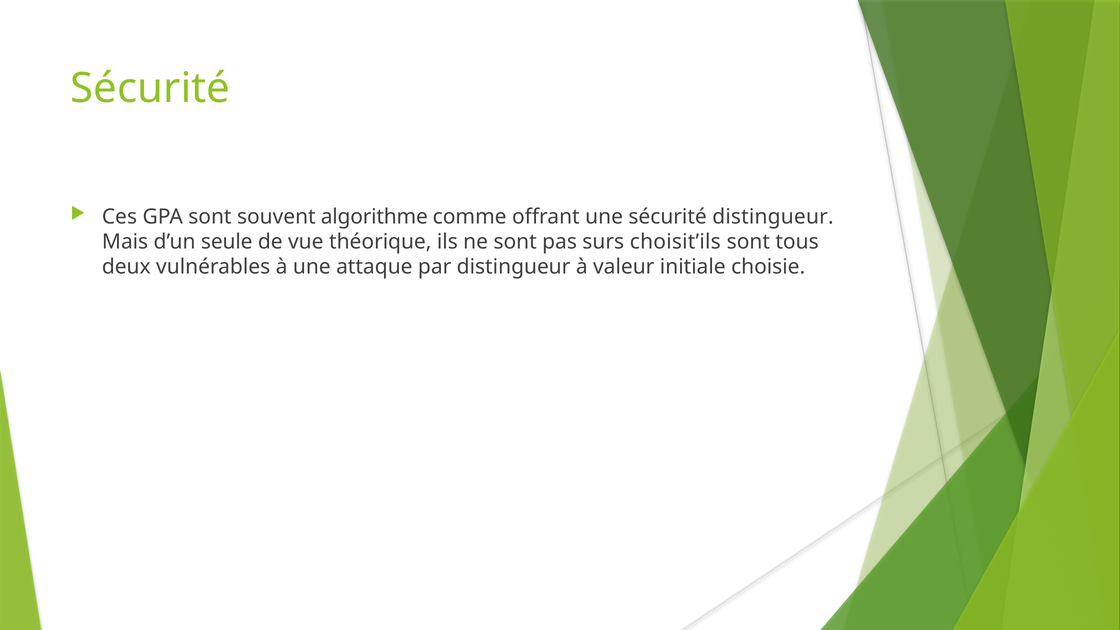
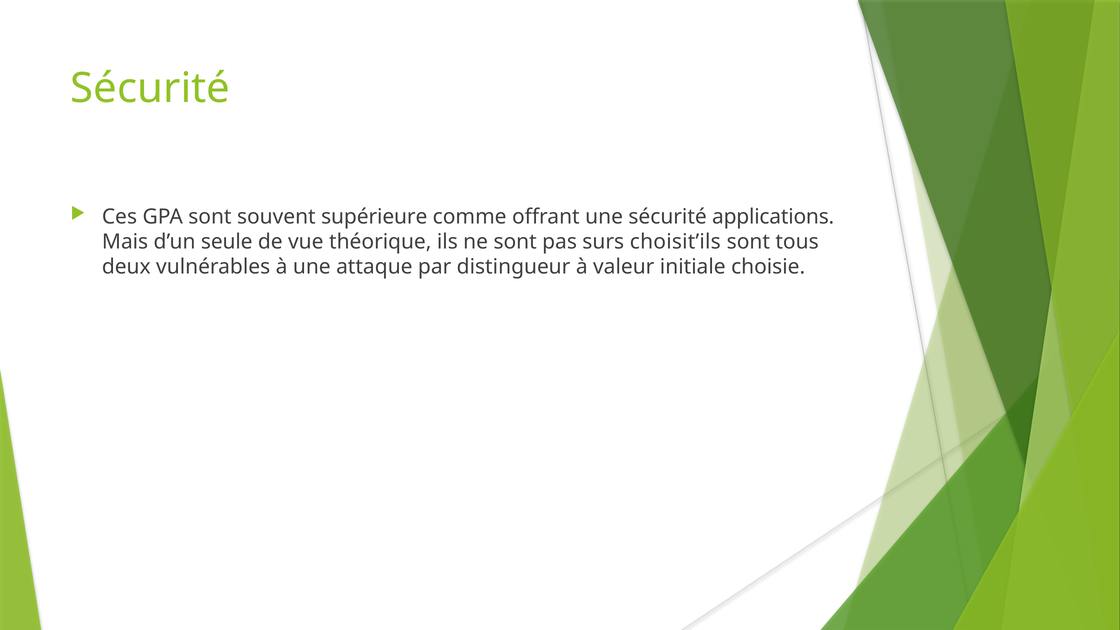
algorithme: algorithme -> supérieure (374, 217)
sécurité distingueur: distingueur -> applications (773, 217)
